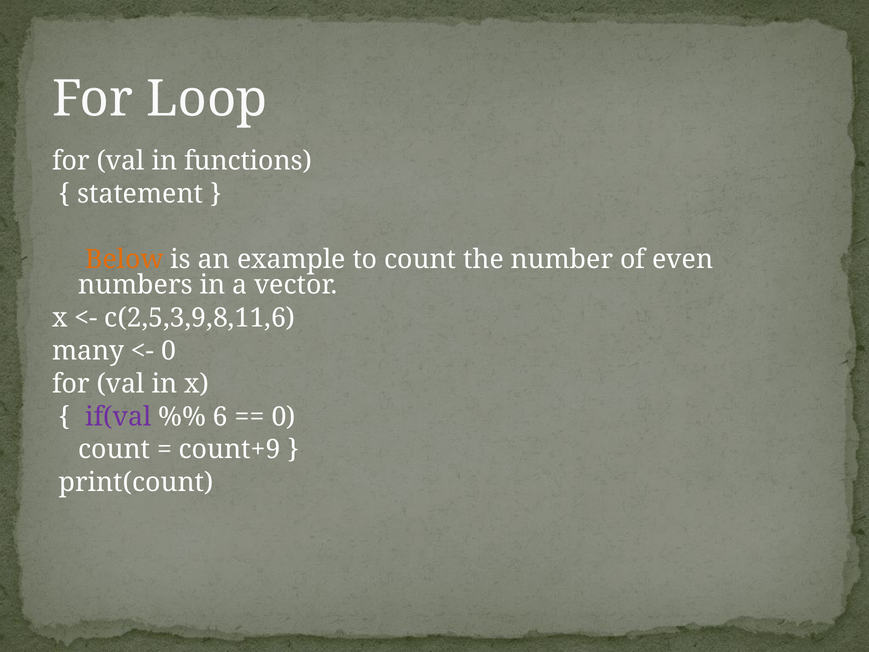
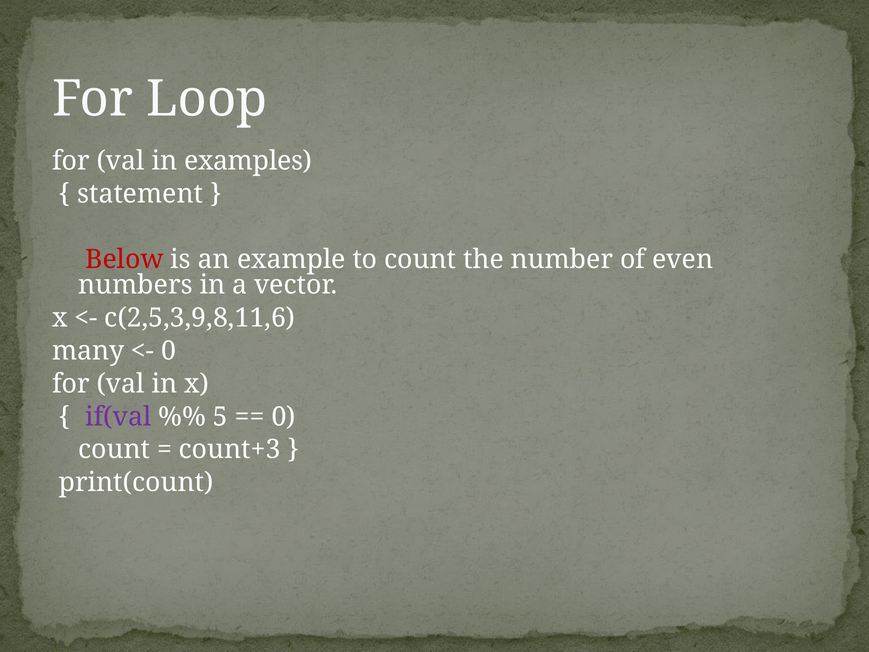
functions: functions -> examples (248, 161)
Below colour: orange -> red (124, 259)
6: 6 -> 5 (220, 417)
count+9: count+9 -> count+3 (230, 449)
